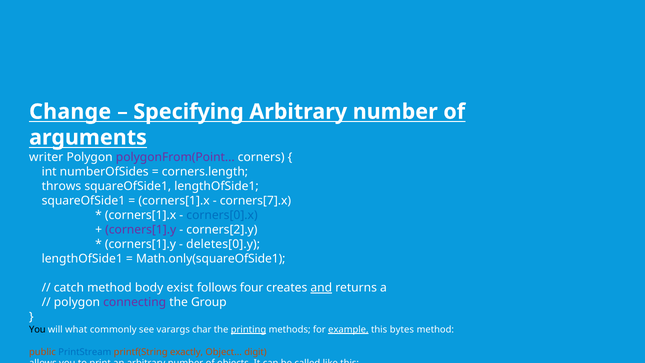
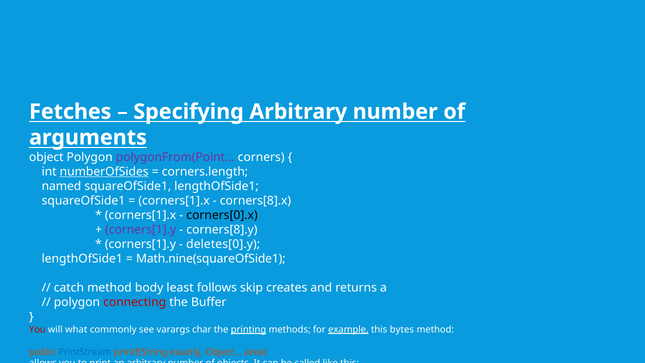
Change: Change -> Fetches (70, 112)
writer: writer -> object (46, 157)
numberOfSides underline: none -> present (104, 171)
throws: throws -> named (61, 186)
corners[7].x: corners[7].x -> corners[8].x (255, 200)
corners[0].x colour: blue -> black (222, 215)
corners[2].y: corners[2].y -> corners[8].y (222, 230)
Math.only(squareOfSide1: Math.only(squareOfSide1 -> Math.nine(squareOfSide1 (211, 259)
exist: exist -> least (180, 288)
four: four -> skip (252, 288)
and underline: present -> none (321, 288)
connecting colour: purple -> red (135, 302)
Group: Group -> Buffer (209, 302)
You colour: black -> red (37, 329)
digit: digit -> area (255, 352)
